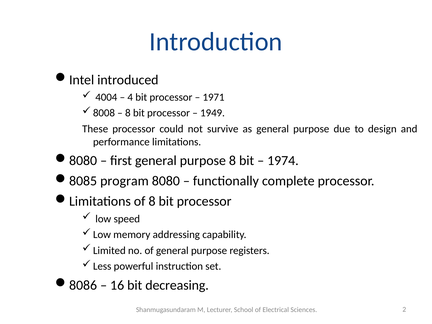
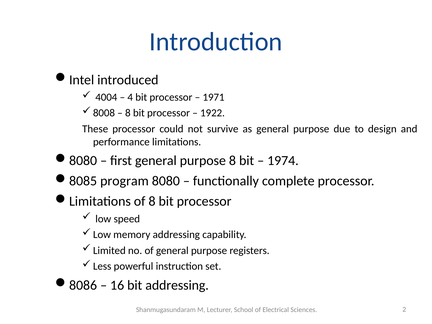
1949: 1949 -> 1922 (213, 113)
bit decreasing: decreasing -> addressing (177, 285)
